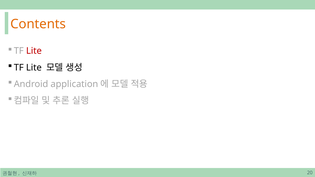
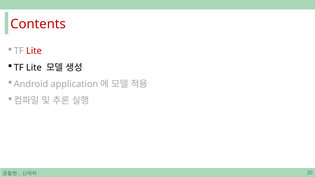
Contents colour: orange -> red (38, 24)
